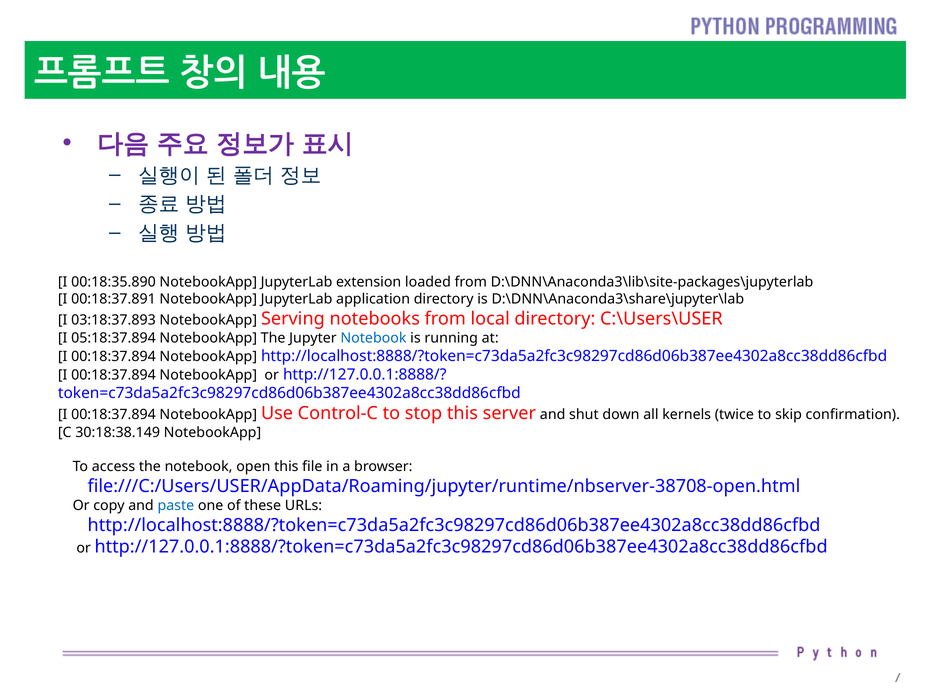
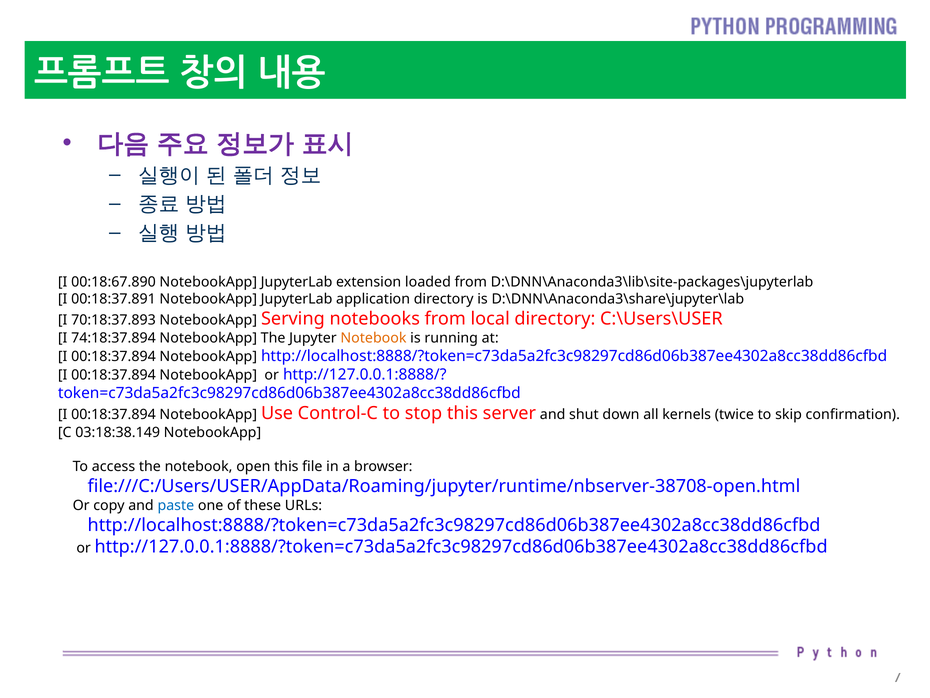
00:18:35.890: 00:18:35.890 -> 00:18:67.890 (113, 282)
03:18:37.893: 03:18:37.893 -> 70:18:37.893 (113, 320)
05:18:37.894: 05:18:37.894 -> 74:18:37.894 (113, 338)
Notebook colour: blue -> orange (373, 338)
30:18:38.149: 30:18:38.149 -> 03:18:38.149 (118, 432)
